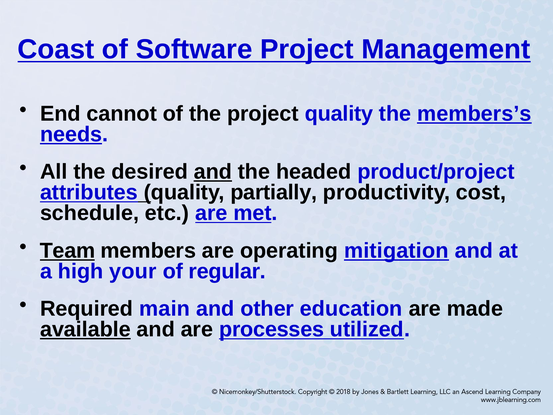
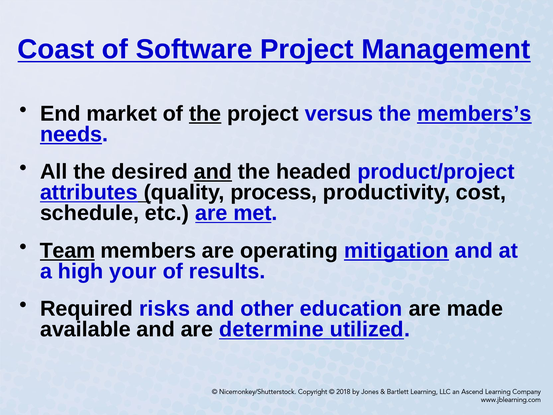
cannot: cannot -> market (122, 114)
the underline: none -> present (205, 114)
project quality: quality -> versus (339, 114)
partially: partially -> process (274, 192)
regular: regular -> results (227, 271)
main: main -> risks (165, 309)
available underline: present -> none (85, 329)
processes: processes -> determine (271, 329)
